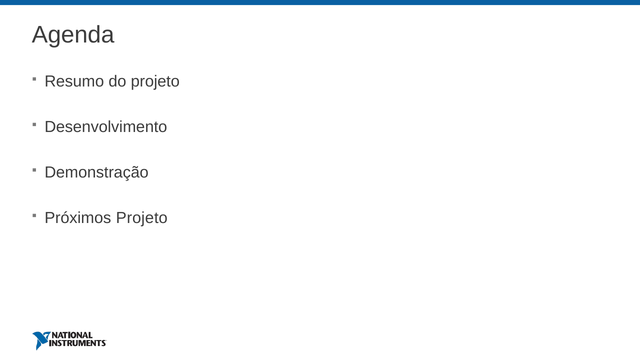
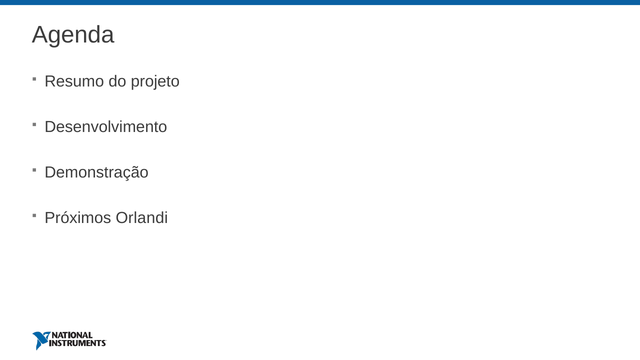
Próximos Projeto: Projeto -> Orlandi (142, 218)
